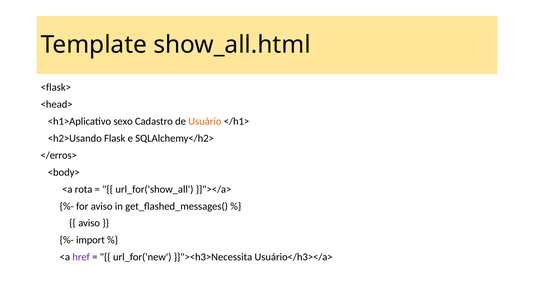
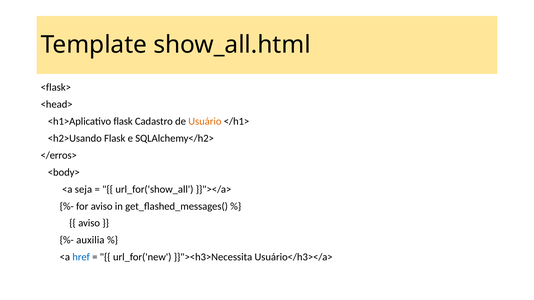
<h1>Aplicativo sexo: sexo -> flask (123, 122)
rota: rota -> seja (83, 189)
import: import -> auxilia (90, 240)
href colour: purple -> blue (81, 257)
